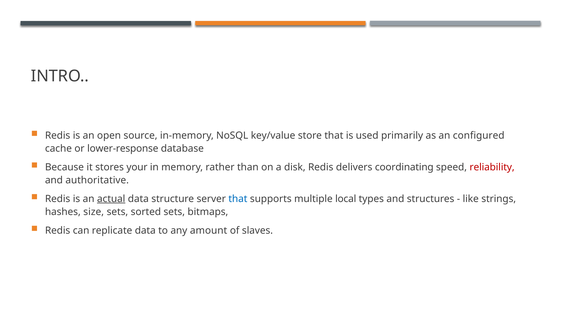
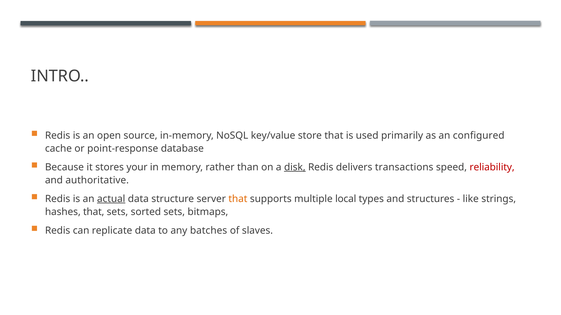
lower-response: lower-response -> point-response (123, 149)
disk underline: none -> present (295, 167)
coordinating: coordinating -> transactions (404, 167)
that colour: blue -> orange (238, 199)
hashes size: size -> that (94, 212)
amount: amount -> batches (209, 231)
